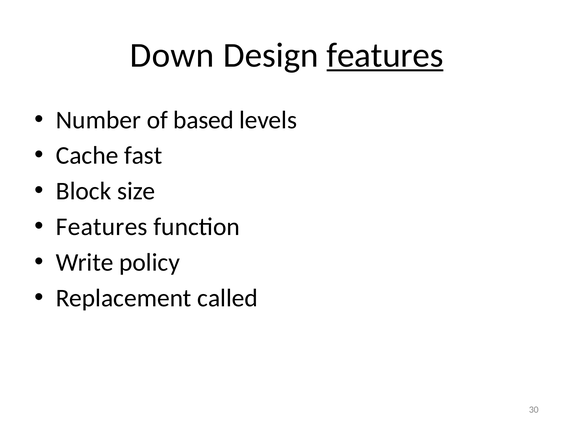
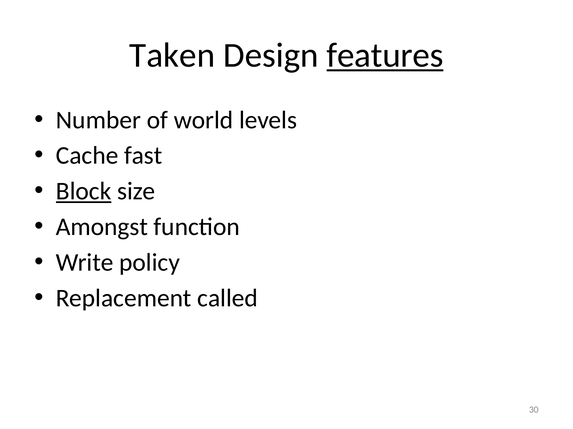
Down: Down -> Taken (172, 55)
based: based -> world (203, 120)
Block underline: none -> present (84, 192)
Features: Features -> Amongst (102, 227)
